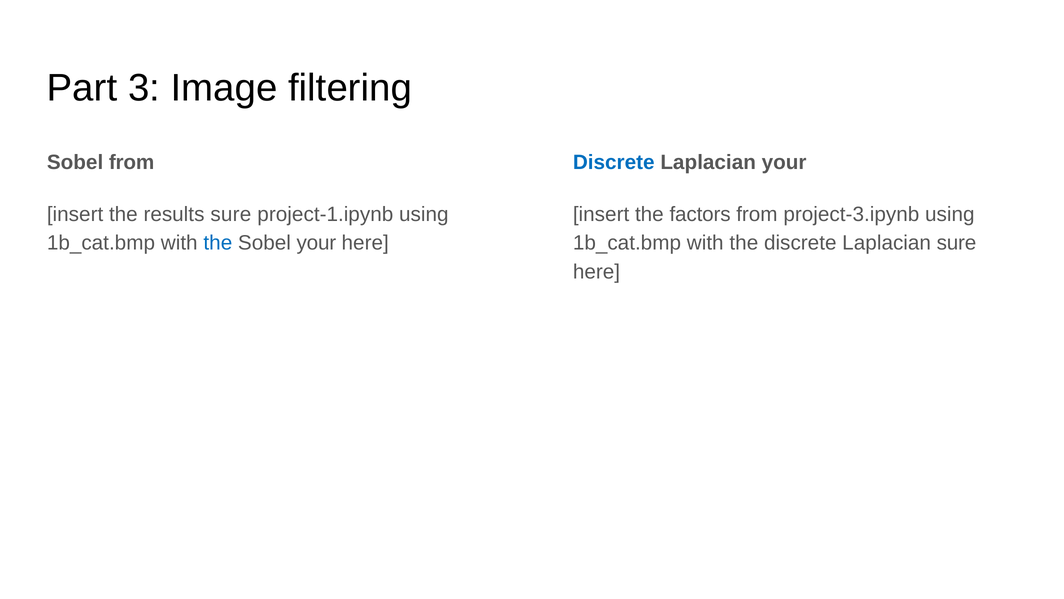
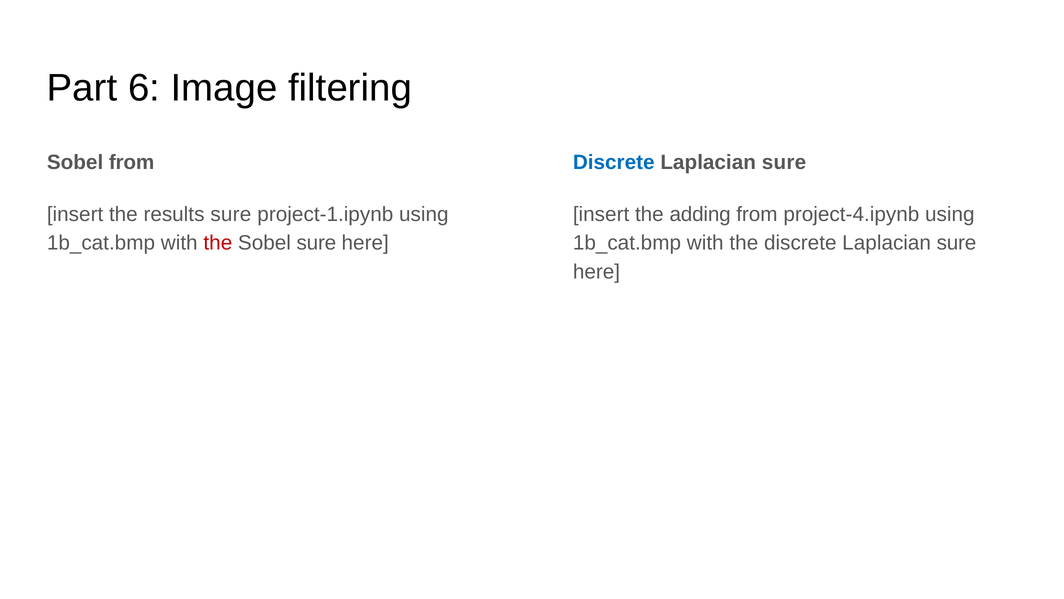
3: 3 -> 6 (144, 88)
your: your -> sure (784, 162)
factors: factors -> adding (700, 214)
project-3.ipynb: project-3.ipynb -> project-4.ipynb (851, 214)
the colour: blue -> red (218, 243)
Sobel your: your -> sure (316, 243)
